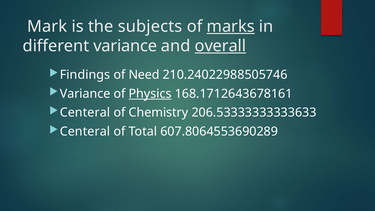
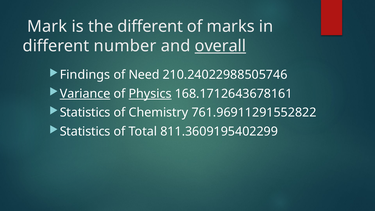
the subjects: subjects -> different (150, 26)
marks underline: present -> none (231, 26)
different variance: variance -> number (125, 46)
Variance underline: none -> present (85, 94)
Centeral: Centeral -> Statistics (85, 113)
206.53333333333633: 206.53333333333633 -> 761.96911291552822 (254, 113)
Centeral: Centeral -> Statistics (85, 132)
607.8064553690289: 607.8064553690289 -> 811.3609195402299 (219, 132)
